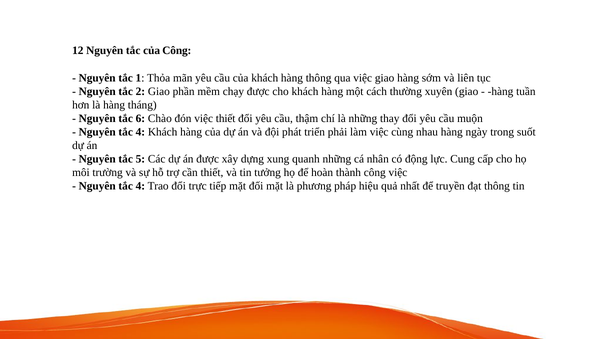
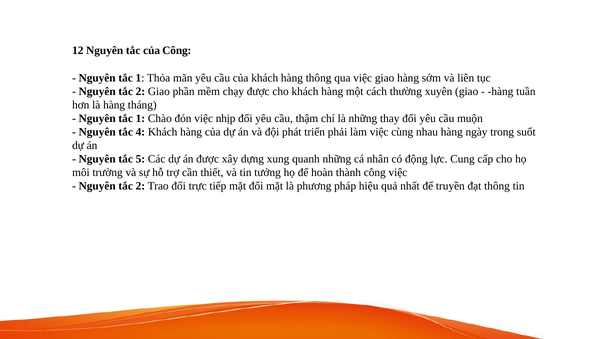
6: 6 -> 1 (140, 118)
việc thiết: thiết -> nhịp (226, 118)
4: 4 -> 2 (140, 186)
